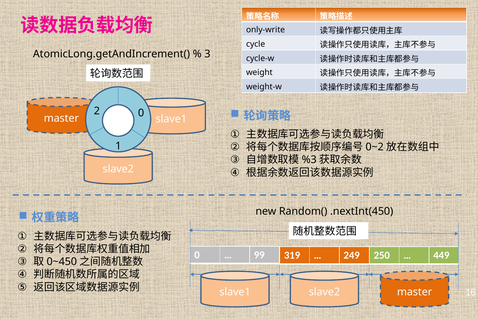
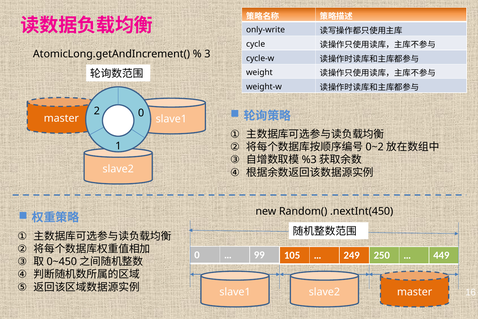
319: 319 -> 105 (292, 255)
